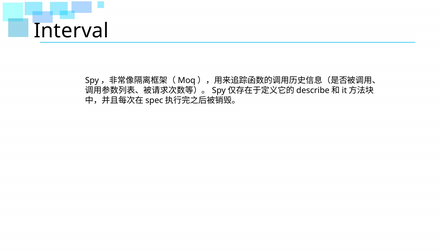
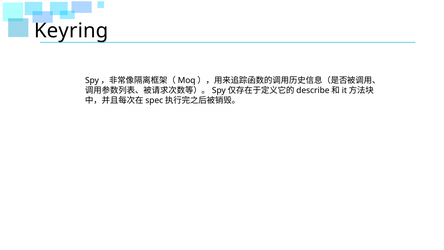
Interval: Interval -> Keyring (71, 31)
